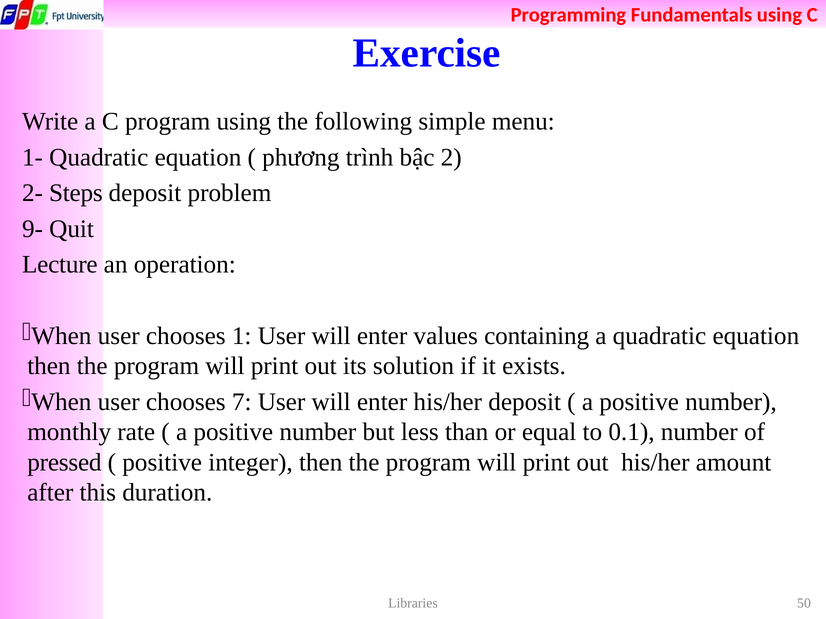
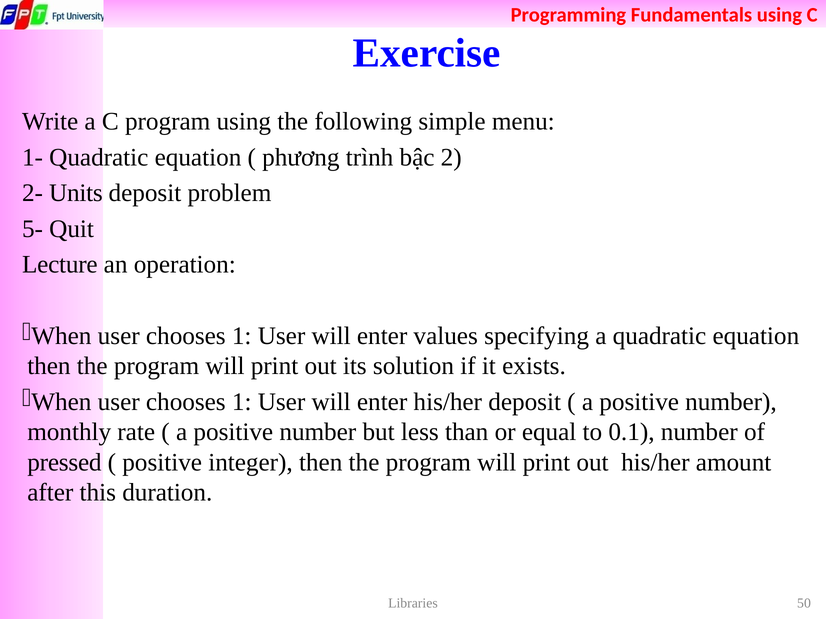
Steps: Steps -> Units (76, 193)
9-: 9- -> 5- (33, 229)
containing: containing -> specifying (537, 336)
7: 7 -> 1 (242, 402)
